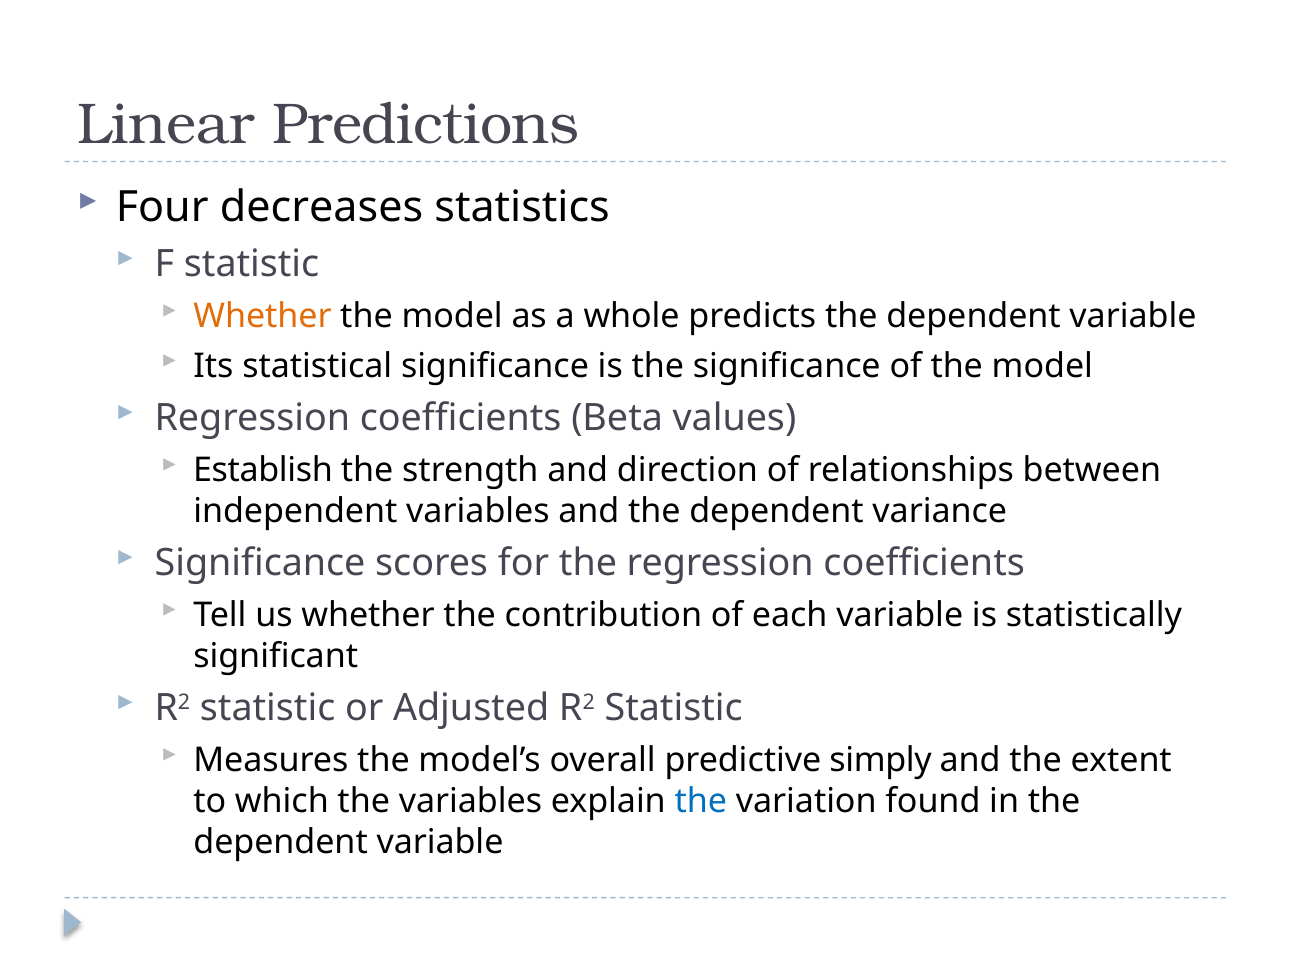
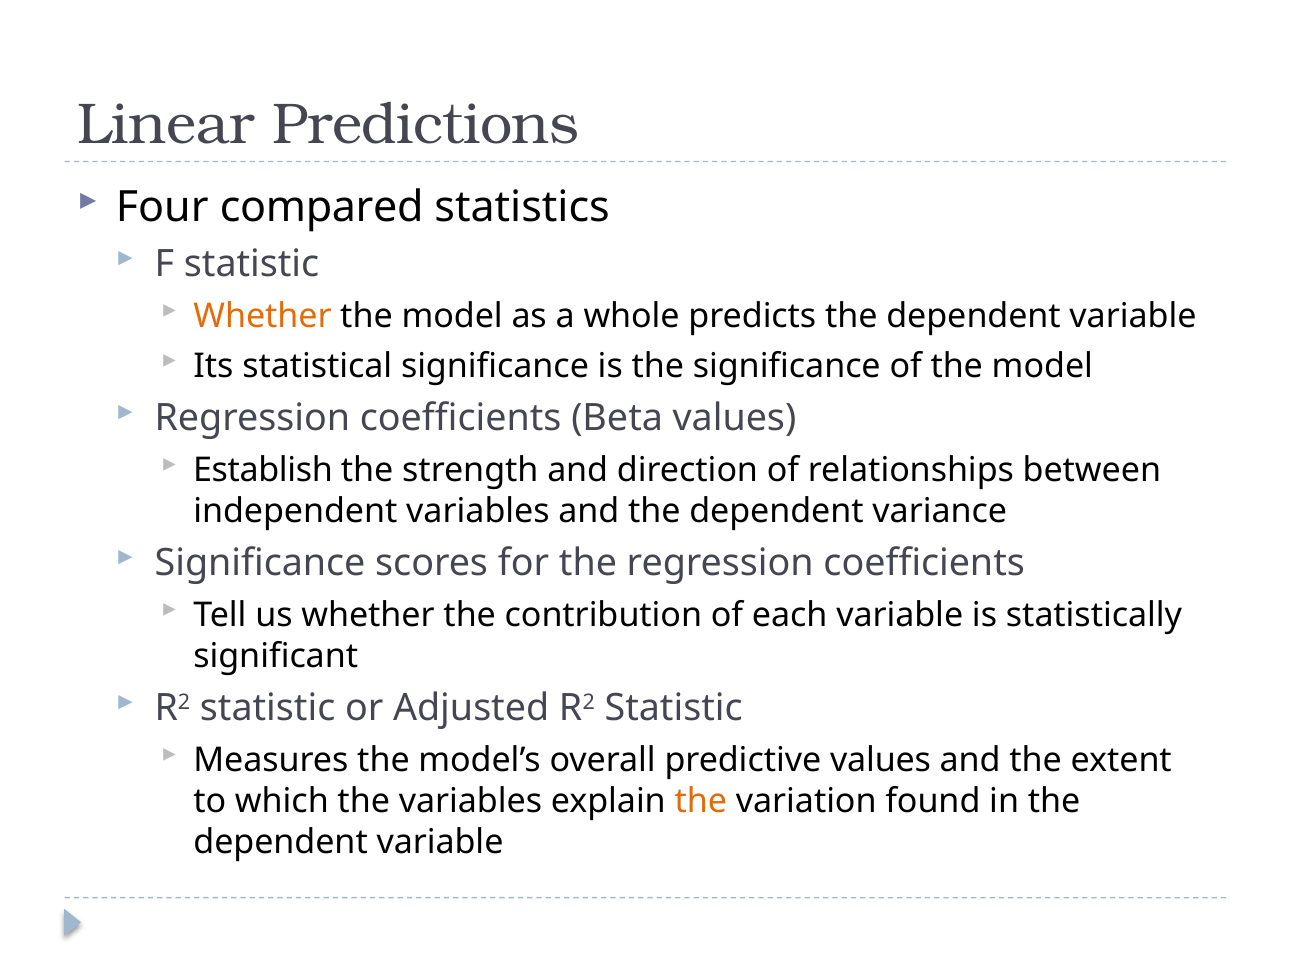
decreases: decreases -> compared (322, 207)
predictive simply: simply -> values (881, 759)
the colour: blue -> orange (701, 800)
